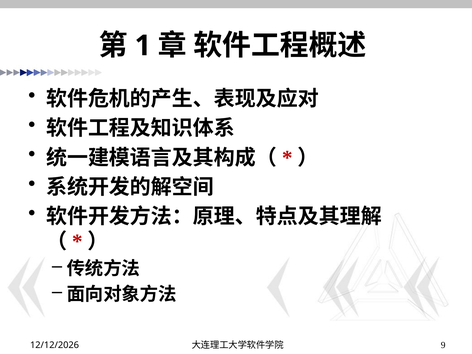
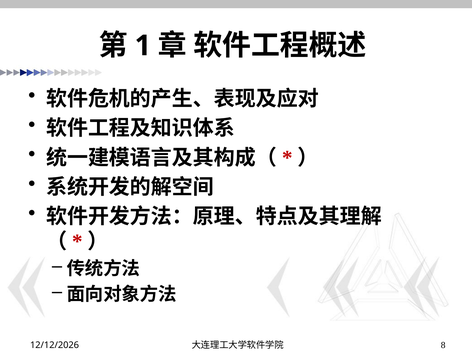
9: 9 -> 8 (443, 345)
